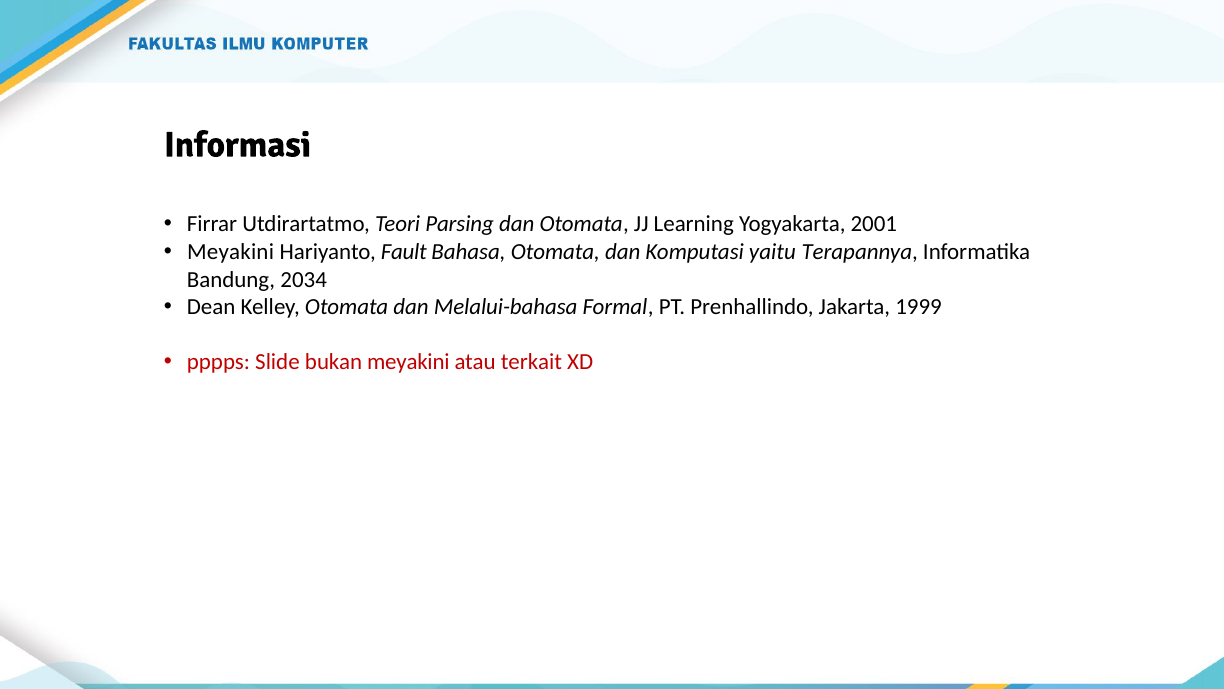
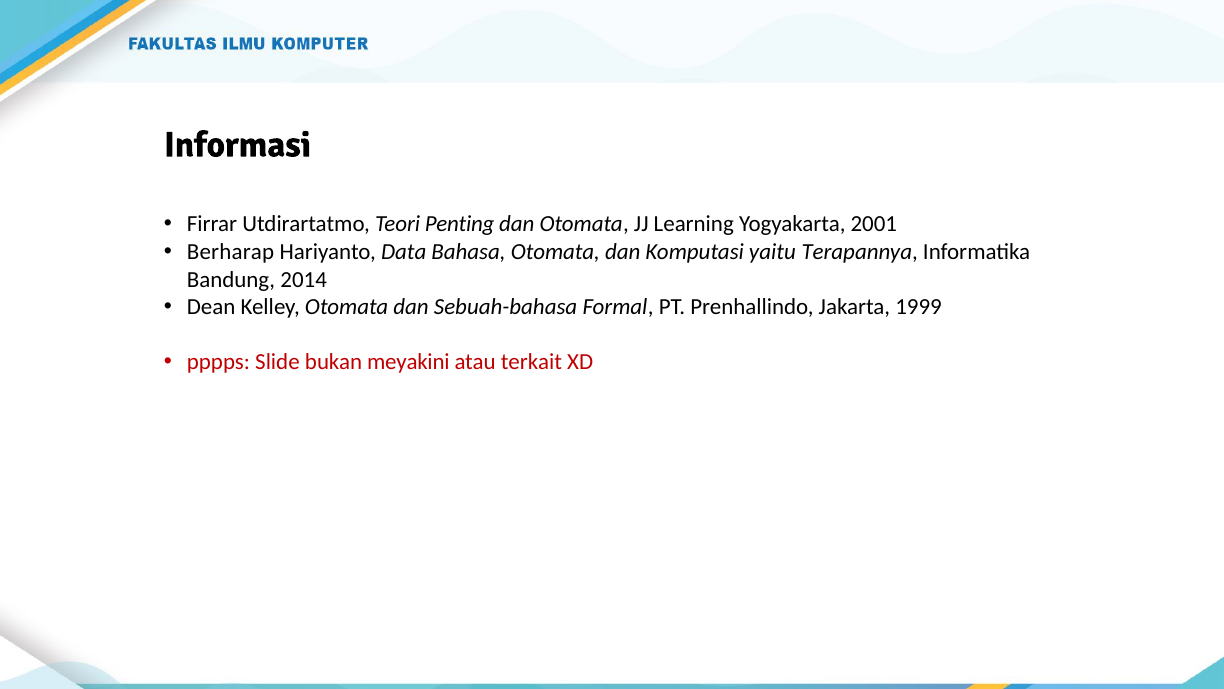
Parsing: Parsing -> Penting (460, 224)
Meyakini: Meyakini -> Berharap (231, 252)
Fault: Fault -> Data (404, 252)
2034: 2034 -> 2014 (304, 279)
Melalui-bahasa: Melalui-bahasa -> Sebuah-bahasa (506, 307)
